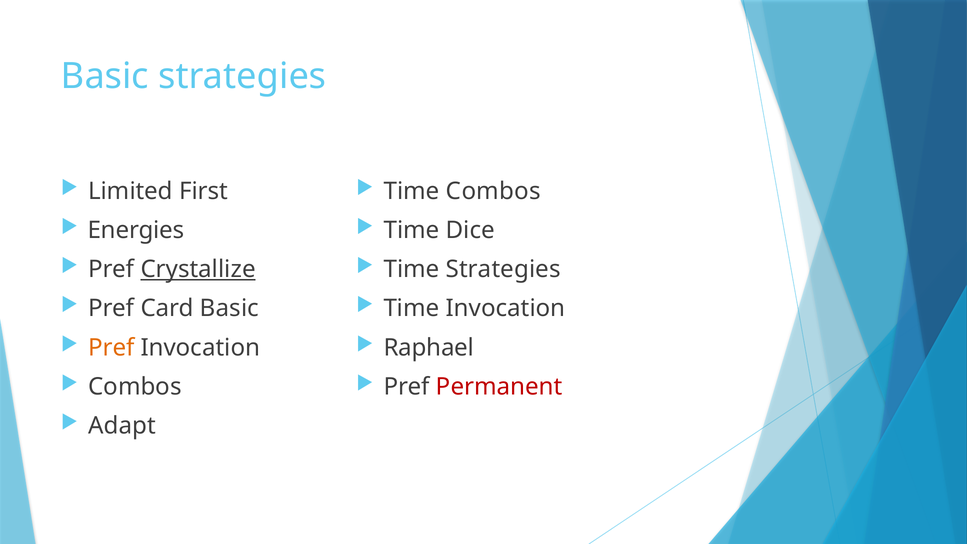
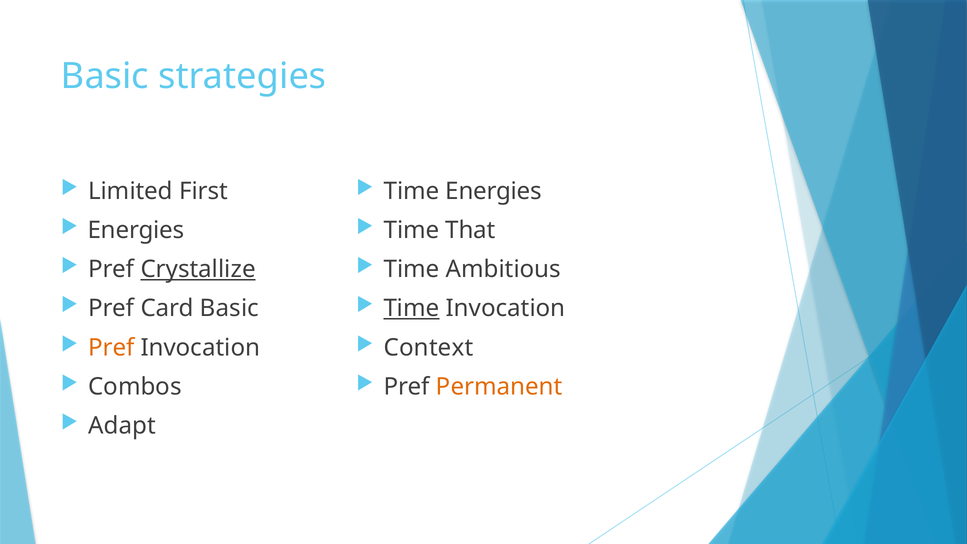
Time Combos: Combos -> Energies (494, 191)
Dice: Dice -> That (470, 230)
Time Strategies: Strategies -> Ambitious (503, 269)
Time underline: none -> present (412, 308)
Raphael: Raphael -> Context (429, 348)
Permanent colour: red -> orange (499, 387)
